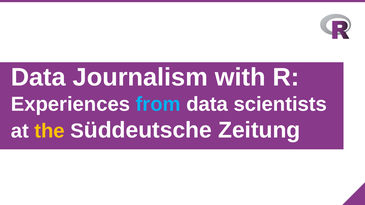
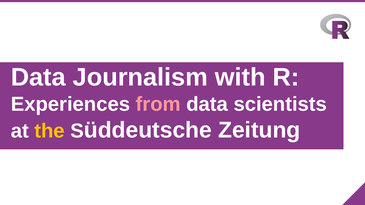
from colour: light blue -> pink (158, 104)
